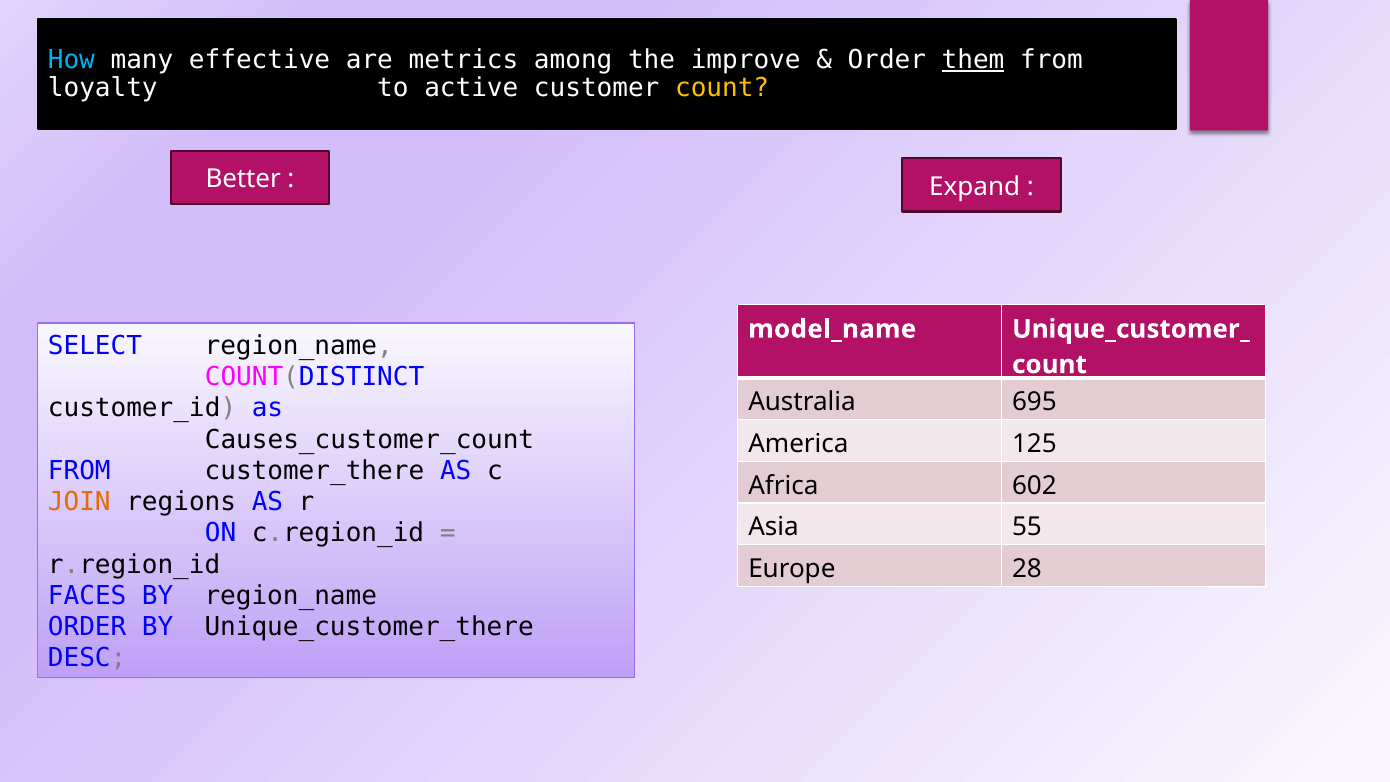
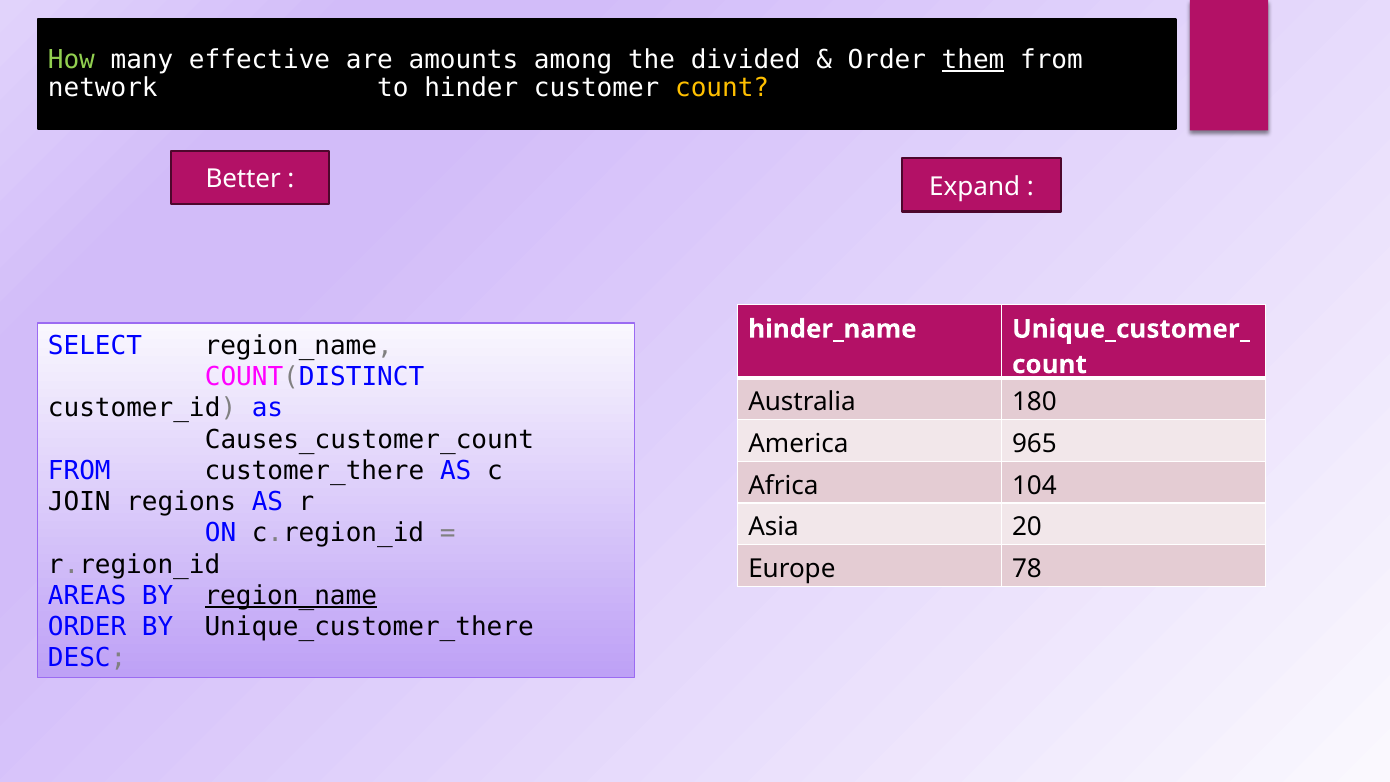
How colour: light blue -> light green (71, 60)
metrics: metrics -> amounts (463, 60)
improve: improve -> divided (746, 60)
loyalty: loyalty -> network (103, 88)
active: active -> hinder (471, 88)
model_name: model_name -> hinder_name (832, 329)
695: 695 -> 180 (1034, 402)
125: 125 -> 965 (1034, 444)
602: 602 -> 104 (1034, 486)
JOIN colour: orange -> black (79, 502)
55: 55 -> 20 (1027, 527)
28: 28 -> 78 (1027, 569)
FACES: FACES -> AREAS (87, 596)
region_name underline: none -> present (291, 596)
